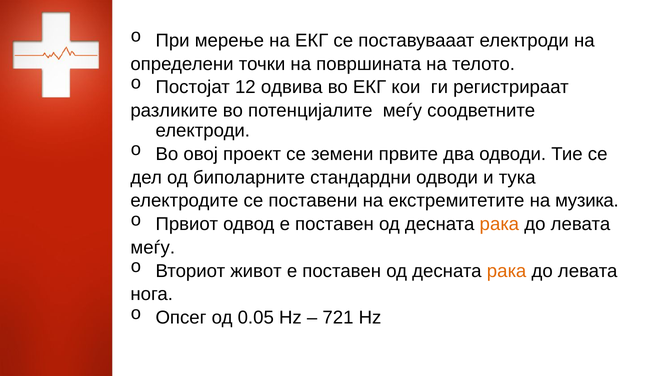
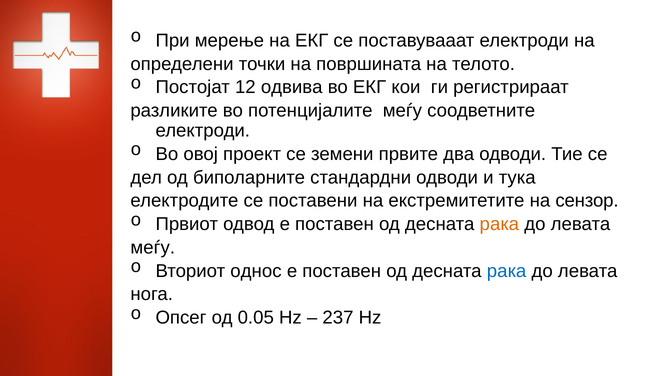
музика: музика -> сензор (587, 201)
живот: живот -> однос (256, 271)
рака colour: orange -> blue (507, 271)
721: 721 -> 237 (338, 318)
